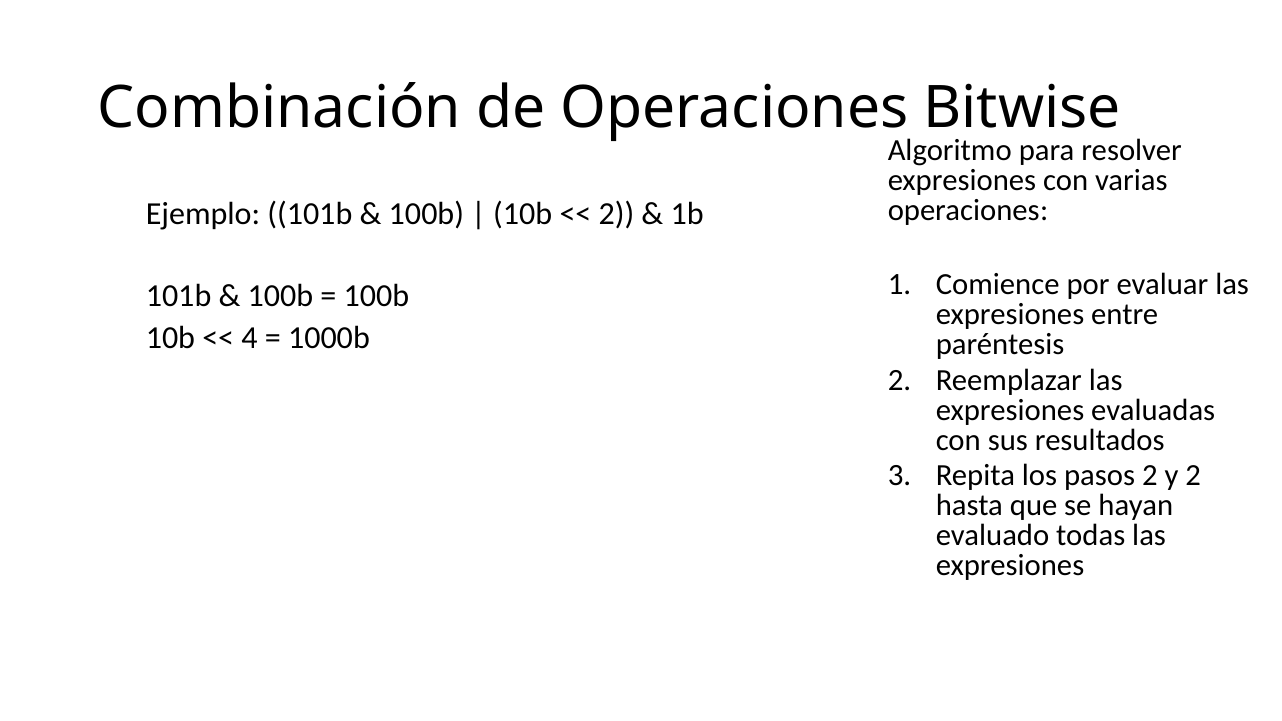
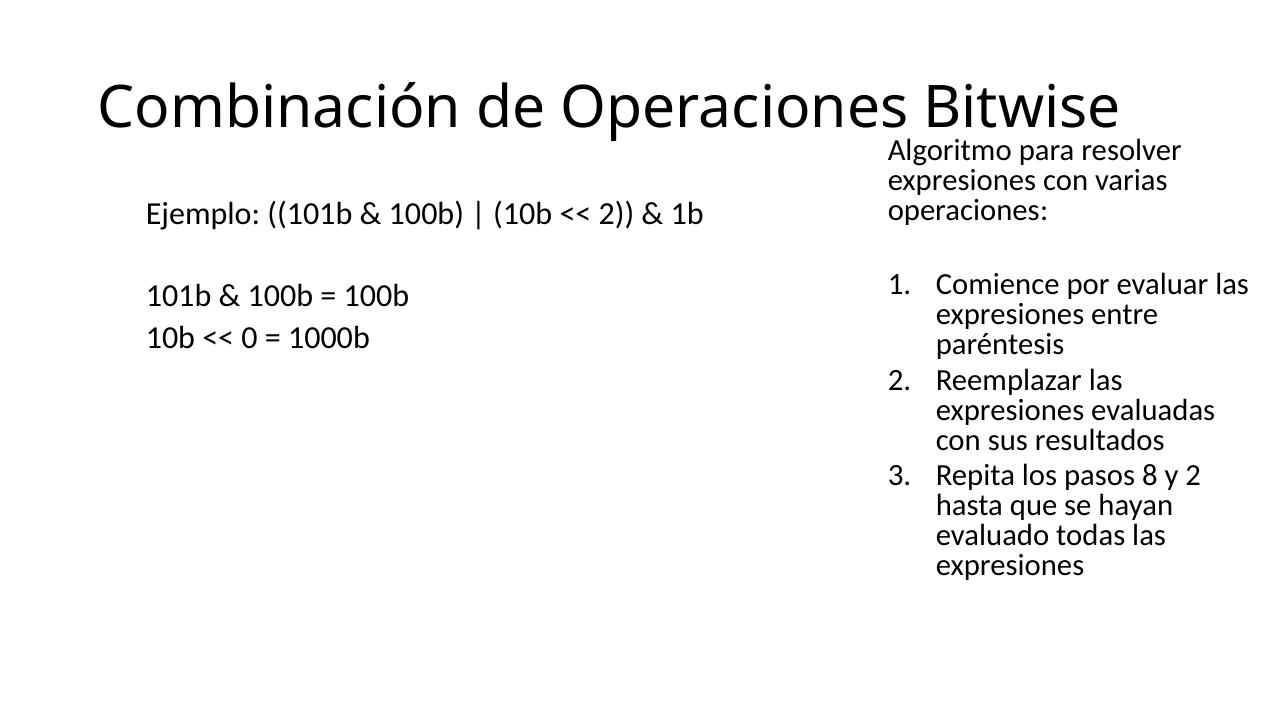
4: 4 -> 0 (250, 338)
pasos 2: 2 -> 8 (1150, 476)
